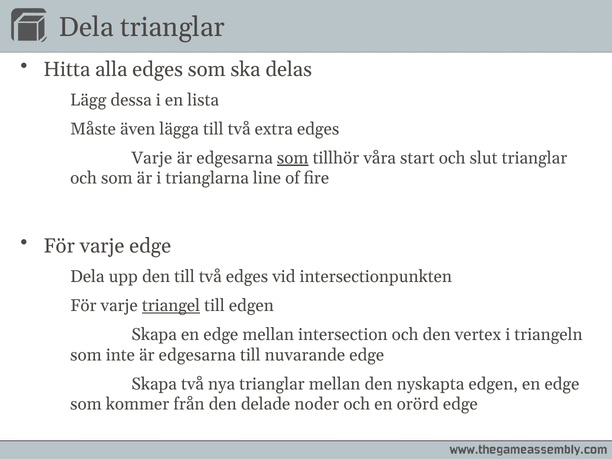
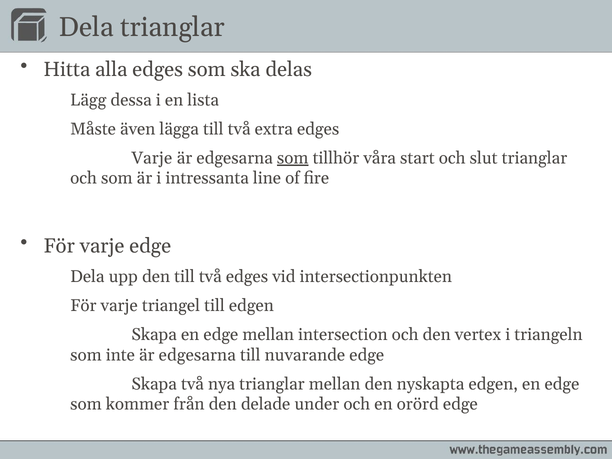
trianglarna: trianglarna -> intressanta (207, 178)
triangel underline: present -> none (171, 306)
noder: noder -> under (317, 404)
